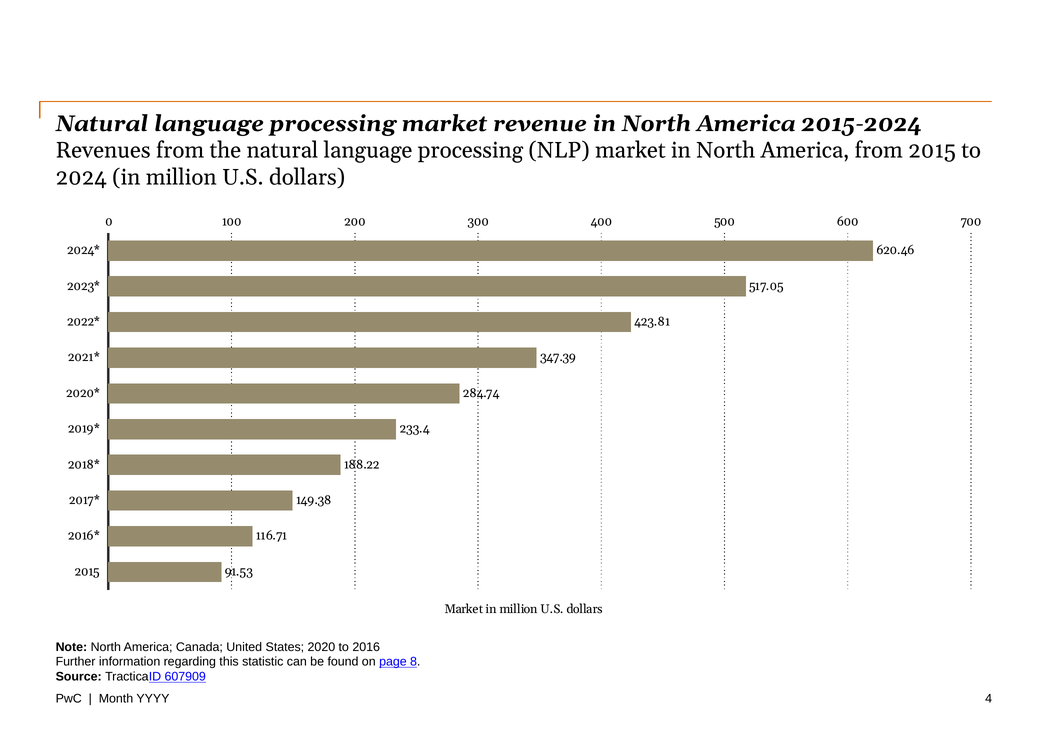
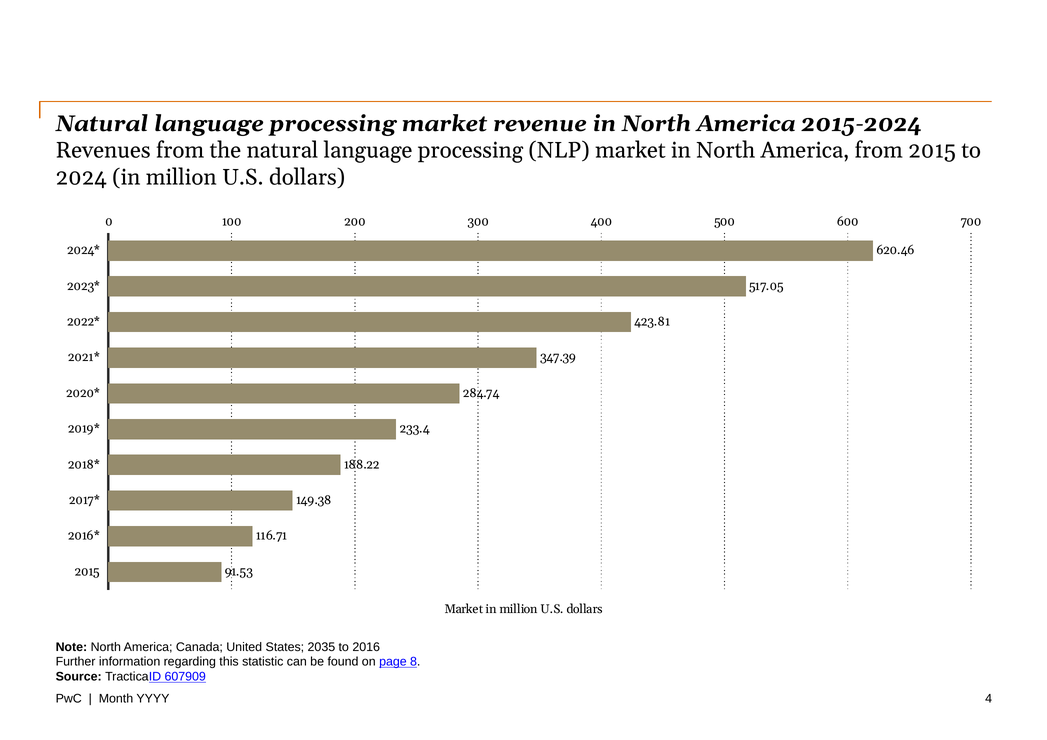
2020: 2020 -> 2035 (321, 647)
